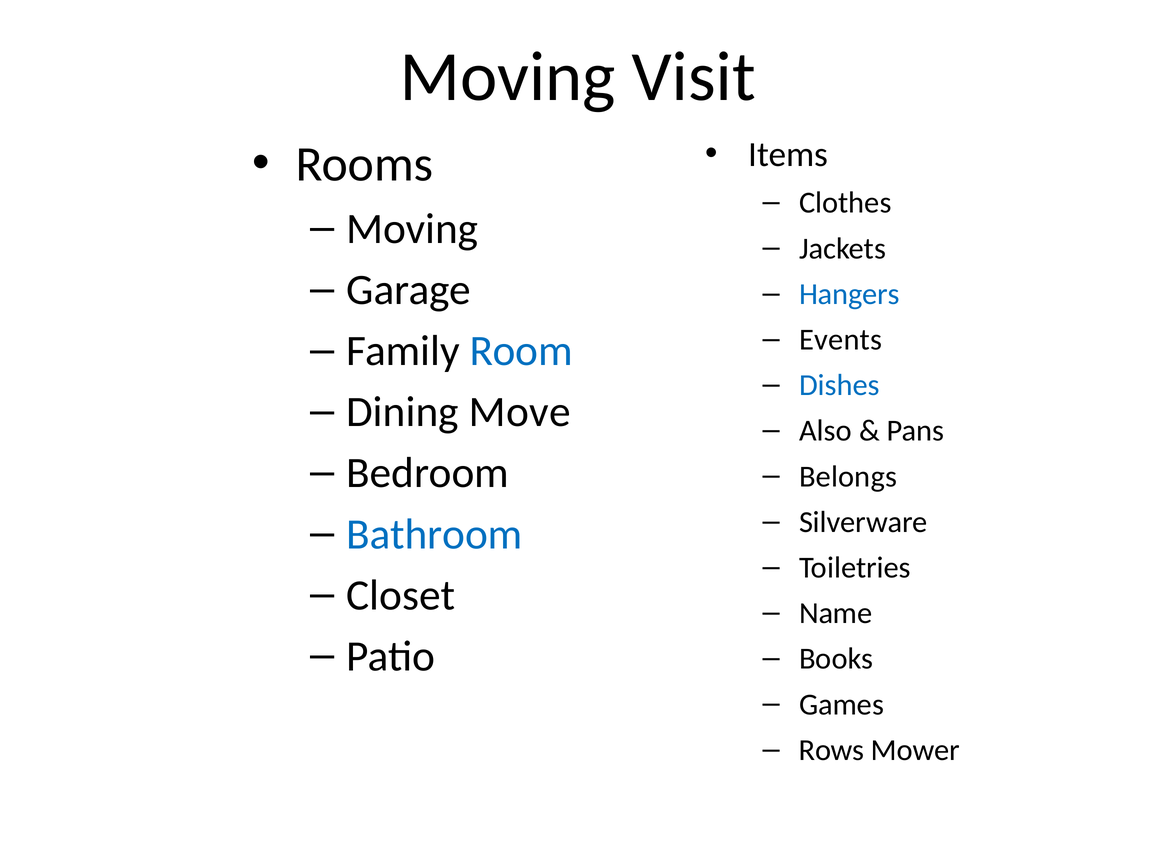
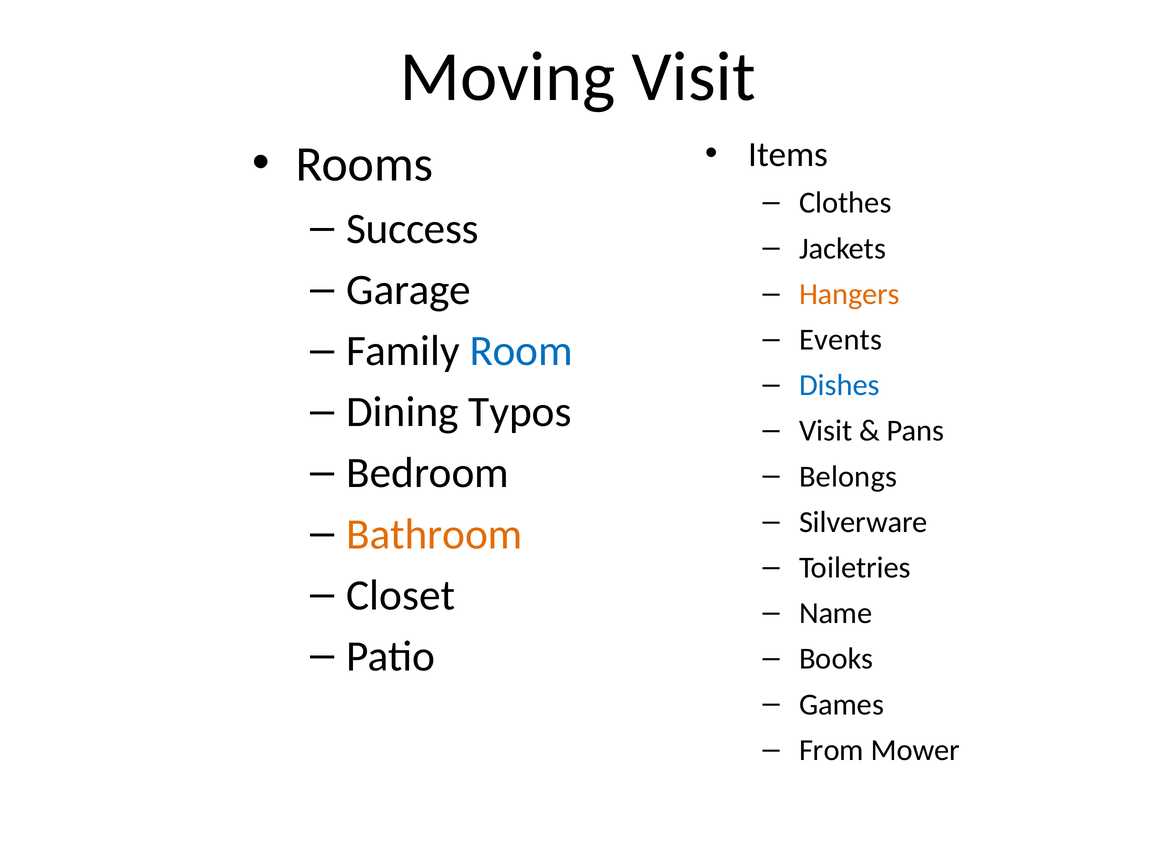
Moving: Moving -> Success (412, 229)
Hangers colour: blue -> orange (849, 294)
Move: Move -> Typos (520, 412)
Also: Also -> Visit (826, 431)
Bathroom colour: blue -> orange (434, 534)
Rows: Rows -> From (831, 750)
